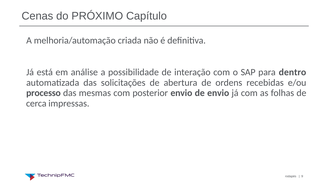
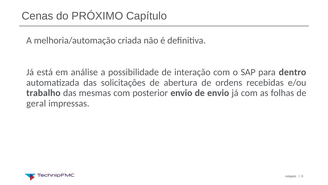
processo: processo -> trabalho (43, 93)
cerca: cerca -> geral (36, 103)
